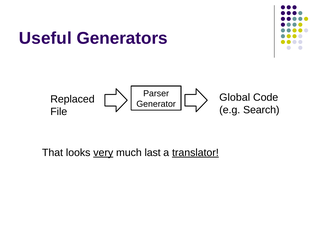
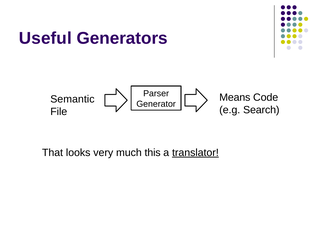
Global: Global -> Means (235, 98)
Replaced: Replaced -> Semantic (72, 99)
very underline: present -> none (103, 153)
last: last -> this (153, 153)
